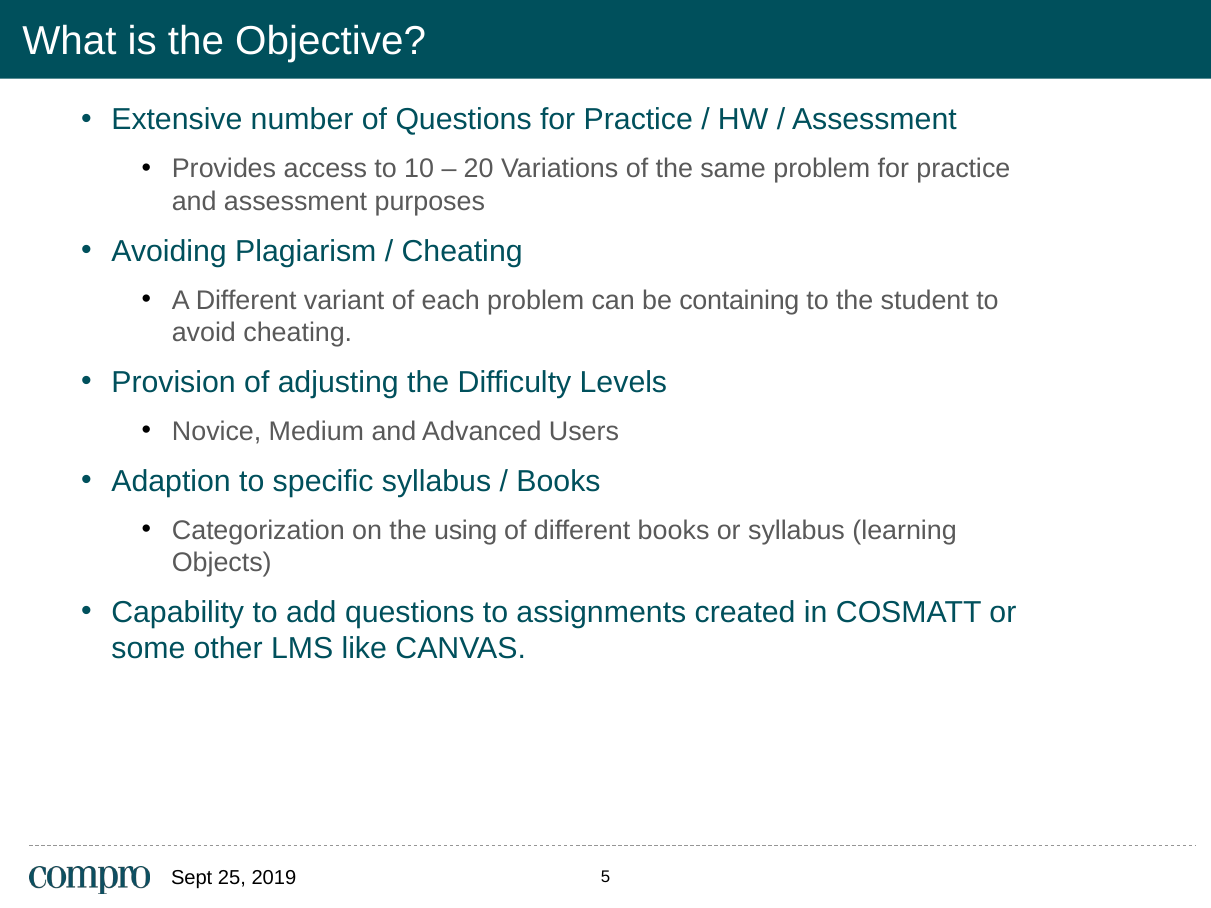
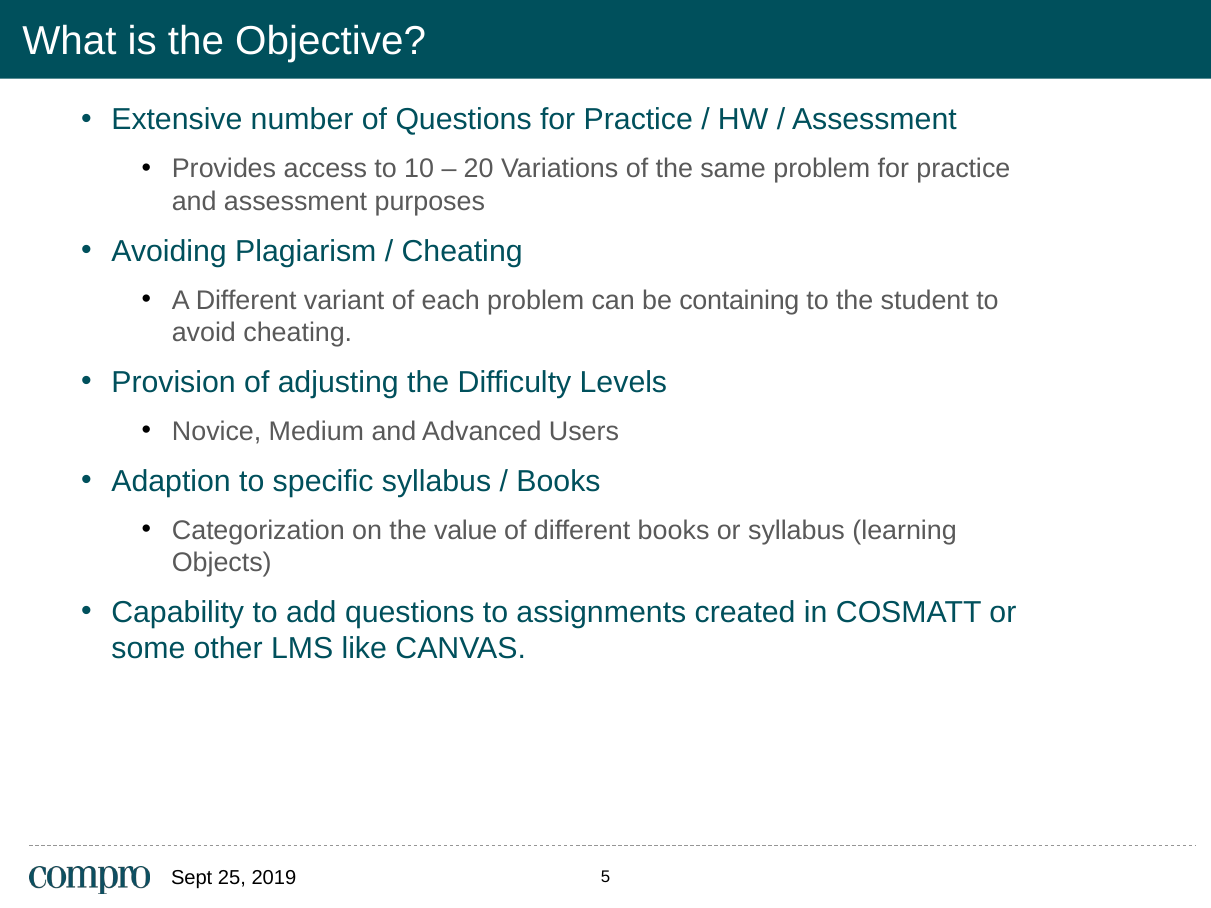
using: using -> value (466, 530)
